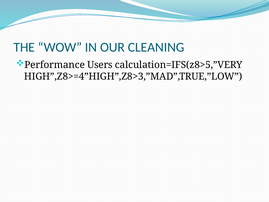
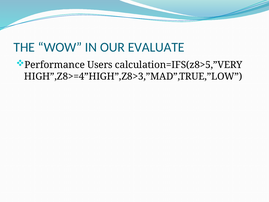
CLEANING: CLEANING -> EVALUATE (156, 47)
